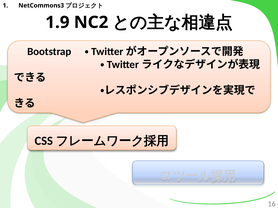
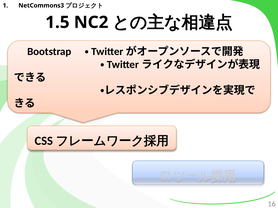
1.9: 1.9 -> 1.5 (57, 22)
